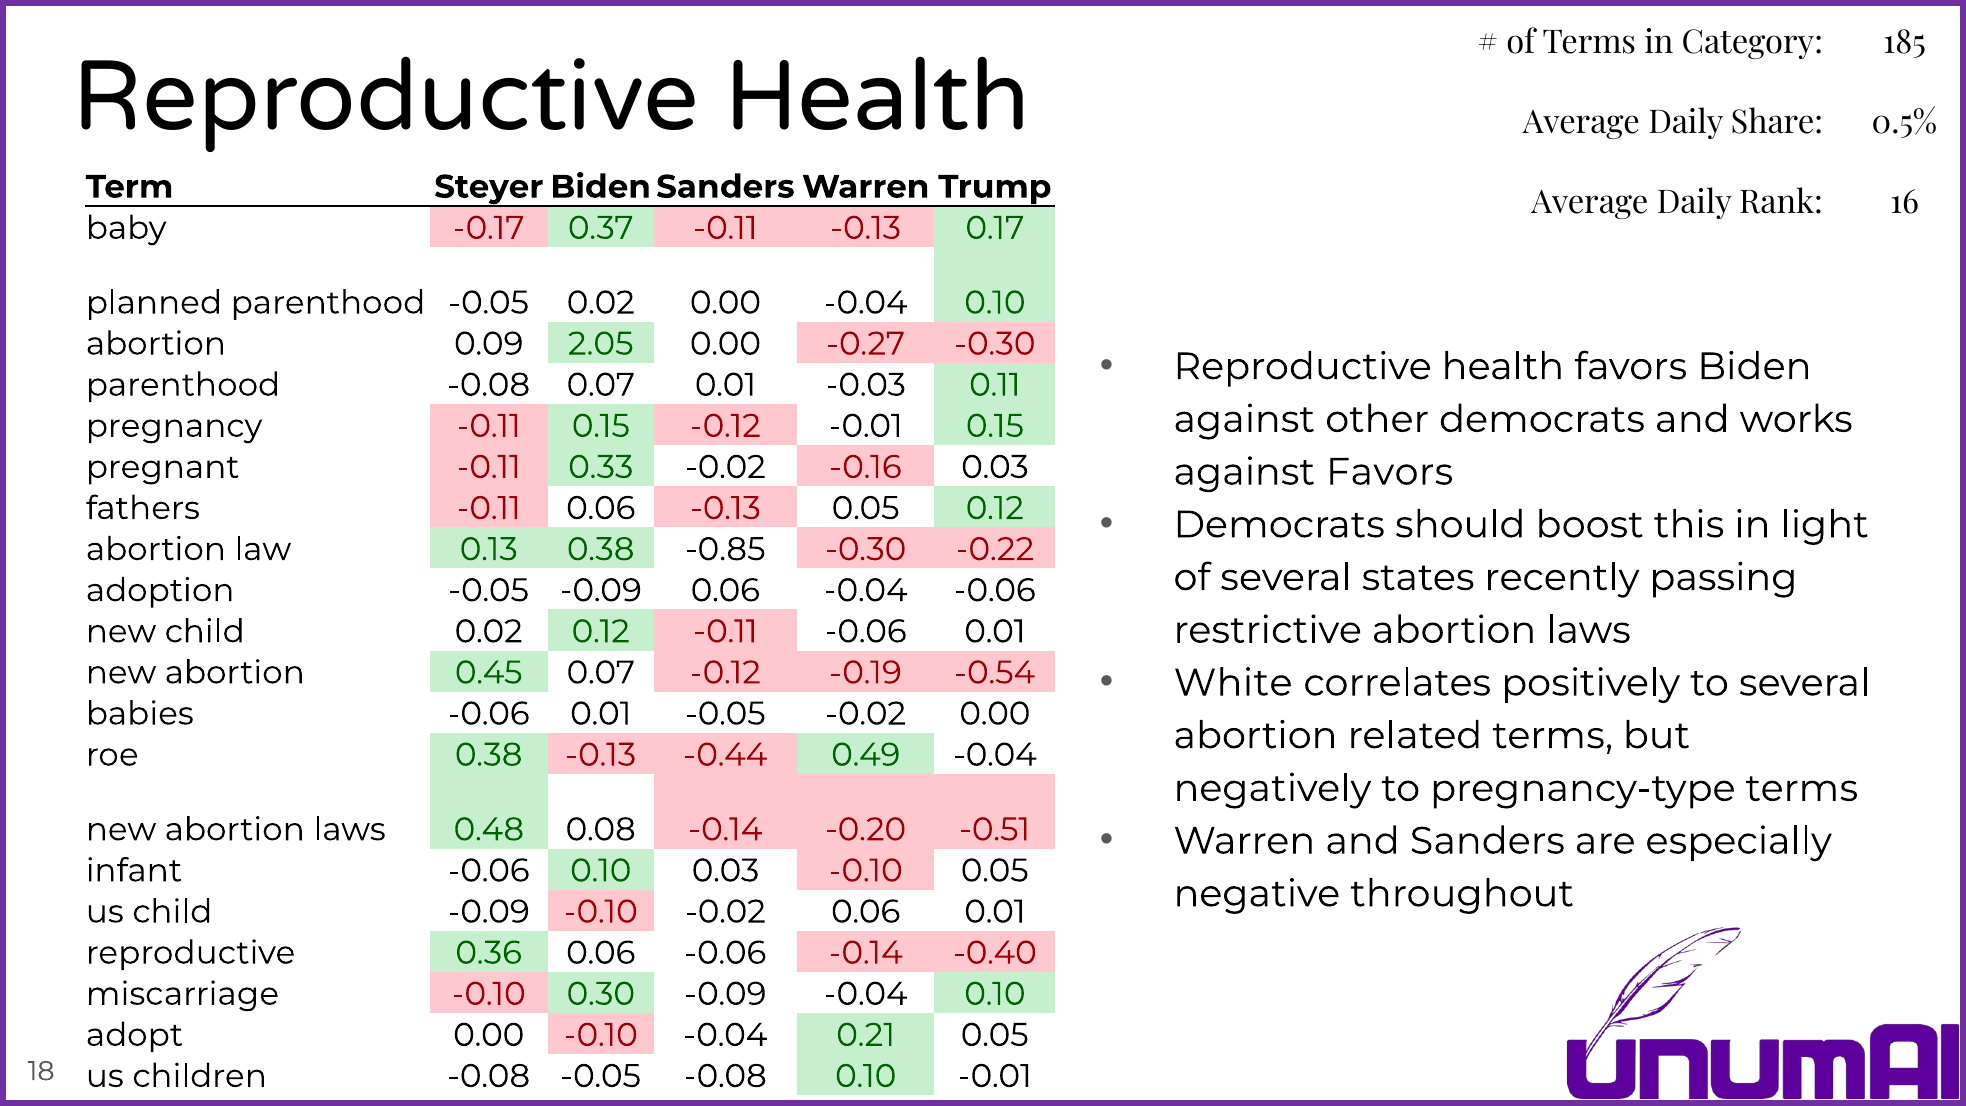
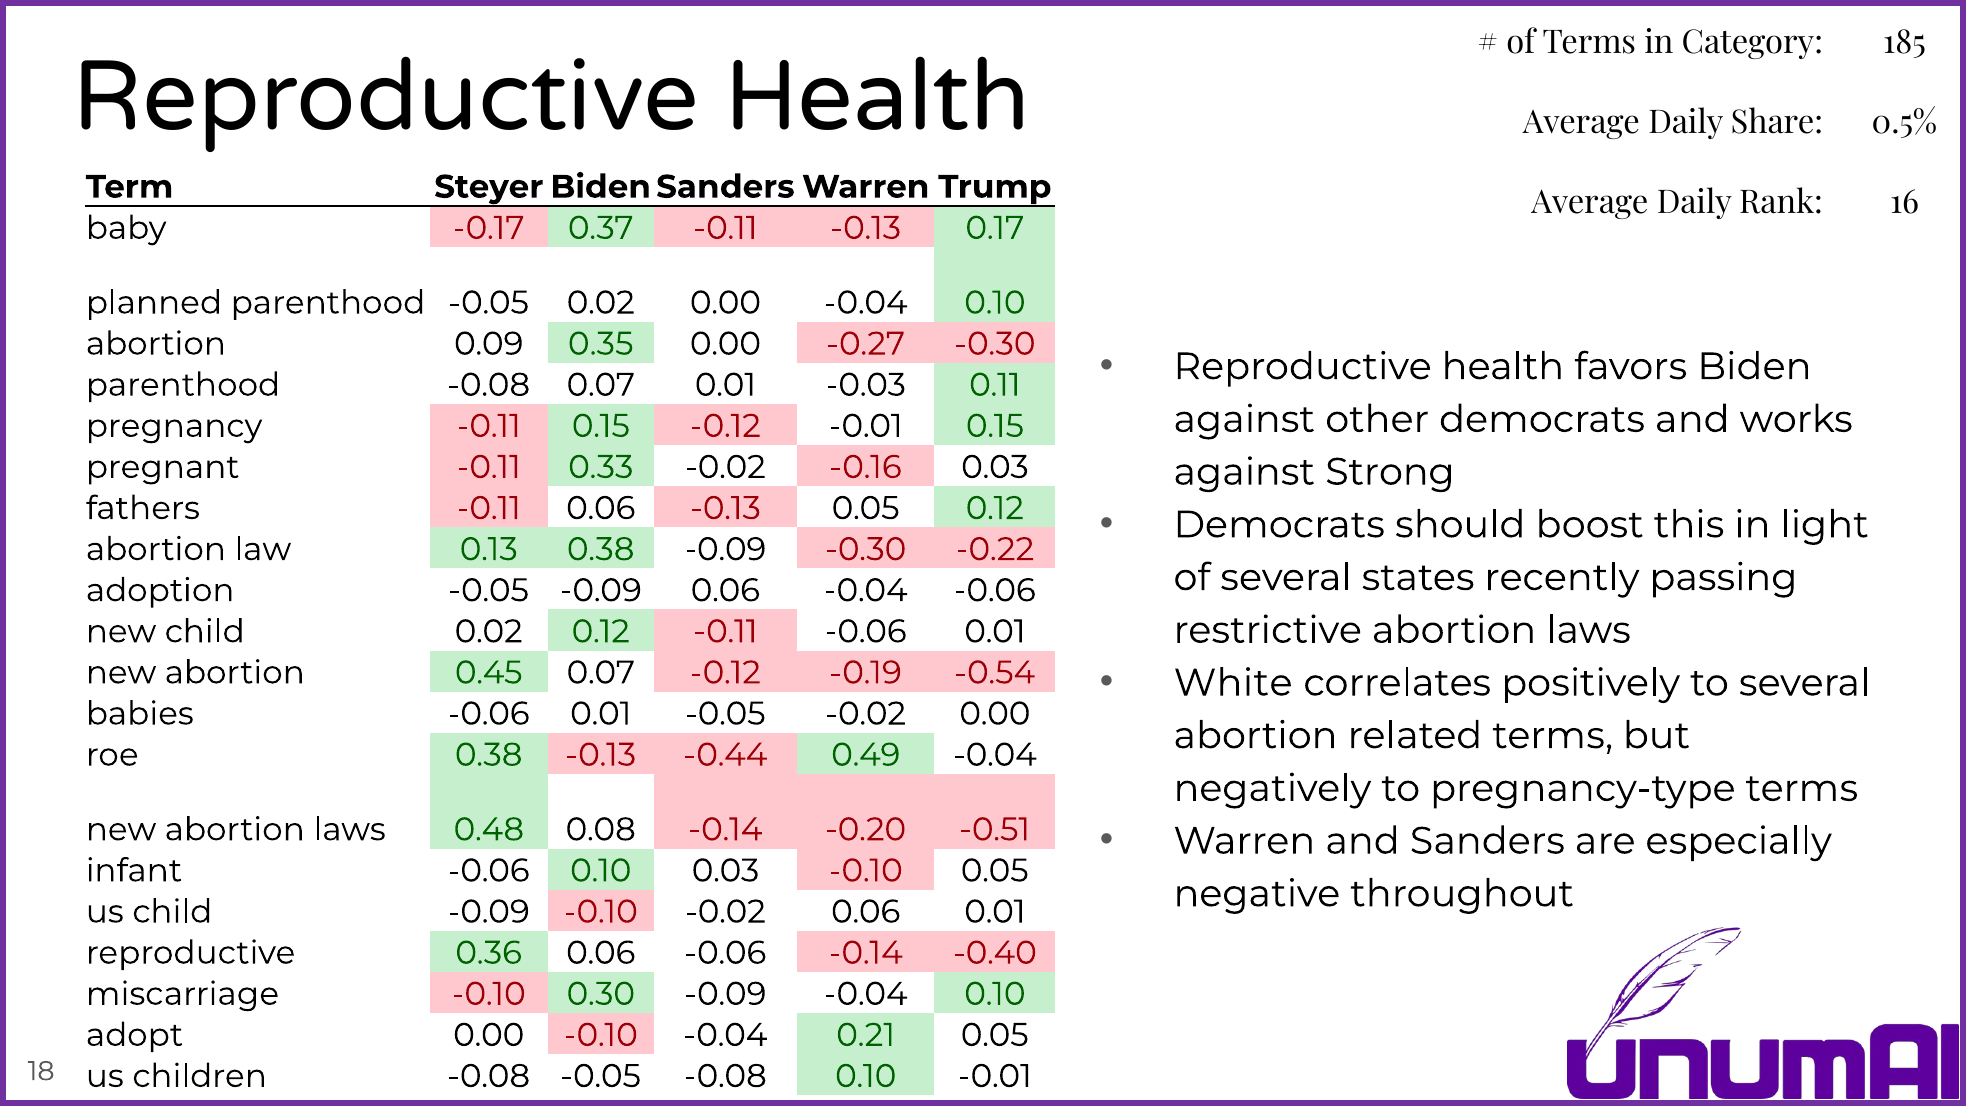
2.05: 2.05 -> 0.35 (601, 344)
against Favors: Favors -> Strong (1390, 472)
0.38 -0.85: -0.85 -> -0.09 (726, 549)
